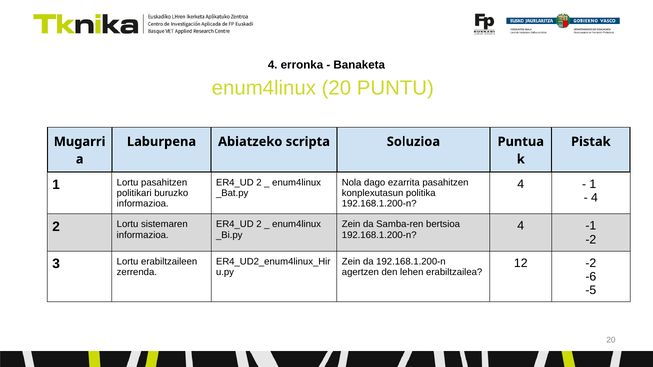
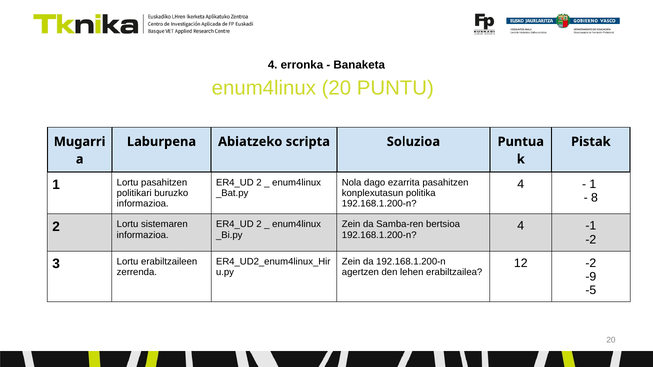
4: 4 -> 8 (595, 198)
-6: -6 -> -9 (591, 277)
